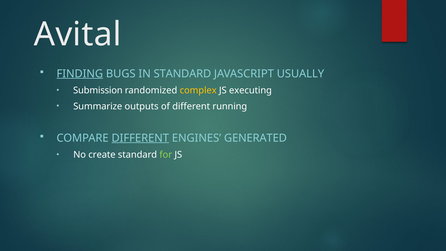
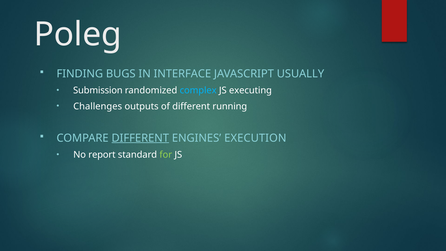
Avital: Avital -> Poleg (78, 34)
FINDING underline: present -> none (80, 74)
IN STANDARD: STANDARD -> INTERFACE (182, 74)
complex colour: yellow -> light blue (198, 90)
Summarize: Summarize -> Challenges (98, 106)
GENERATED: GENERATED -> EXECUTION (255, 138)
create: create -> report (102, 155)
